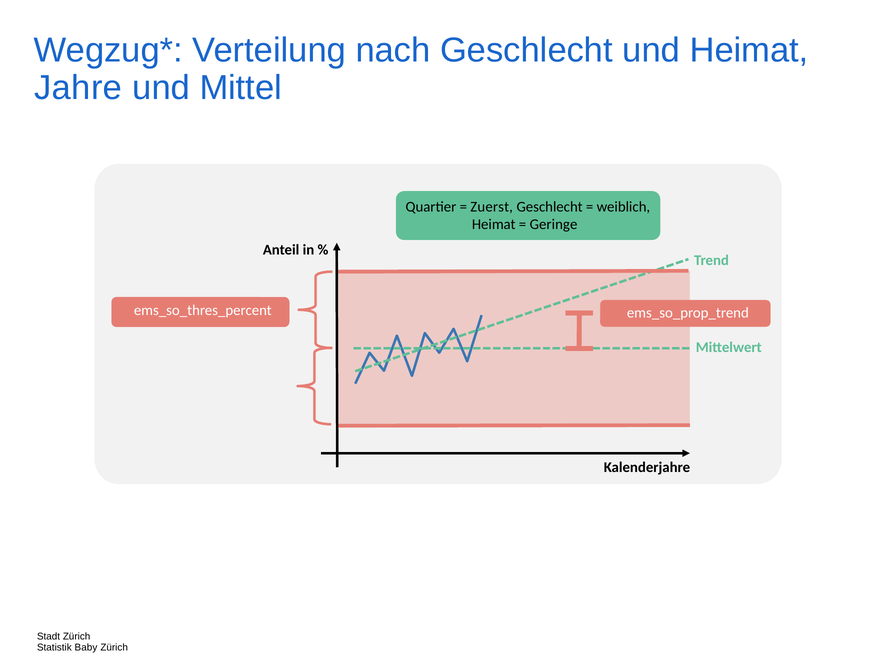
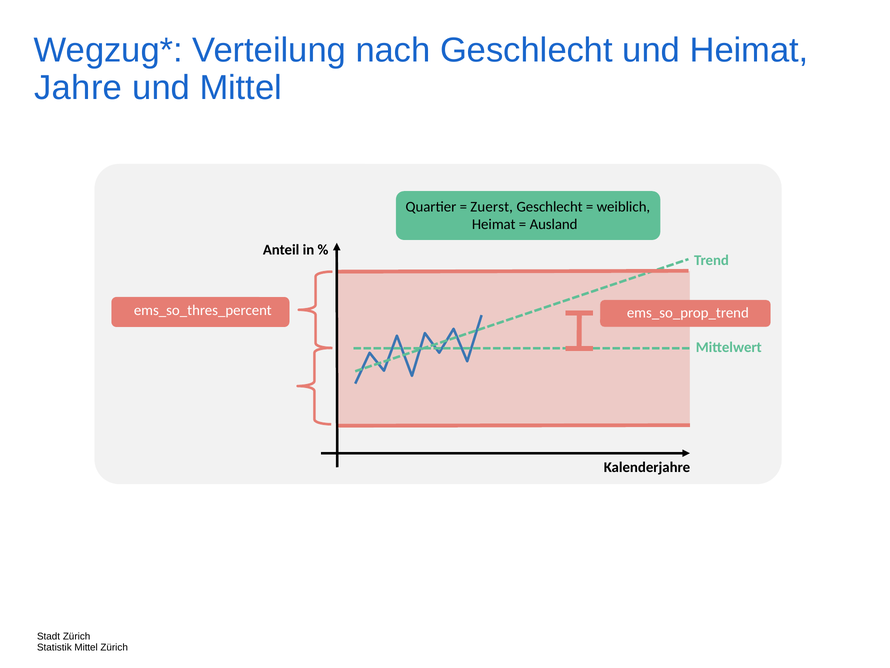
Geringe: Geringe -> Ausland (554, 224)
Statistik Baby: Baby -> Mittel (86, 647)
